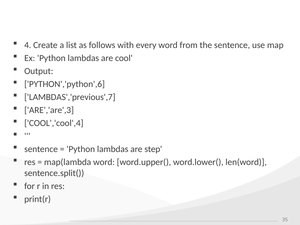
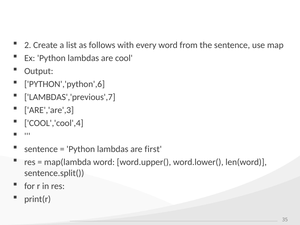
4: 4 -> 2 (28, 45)
step: step -> first (153, 149)
